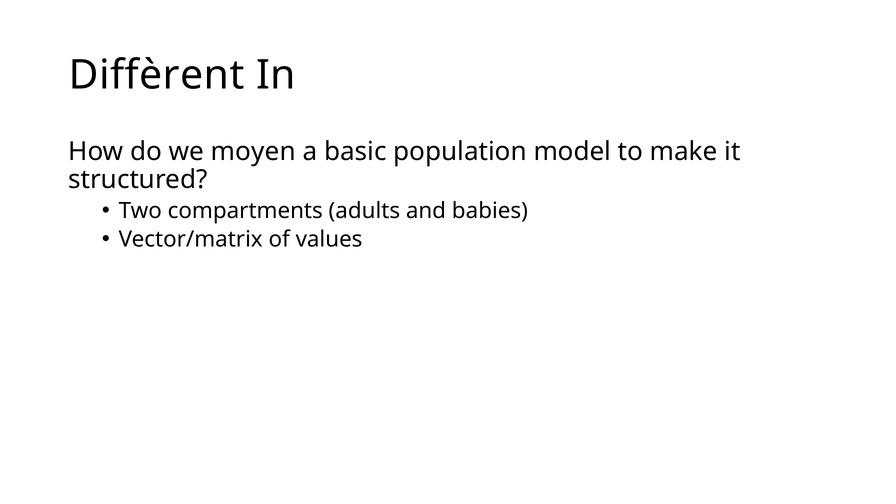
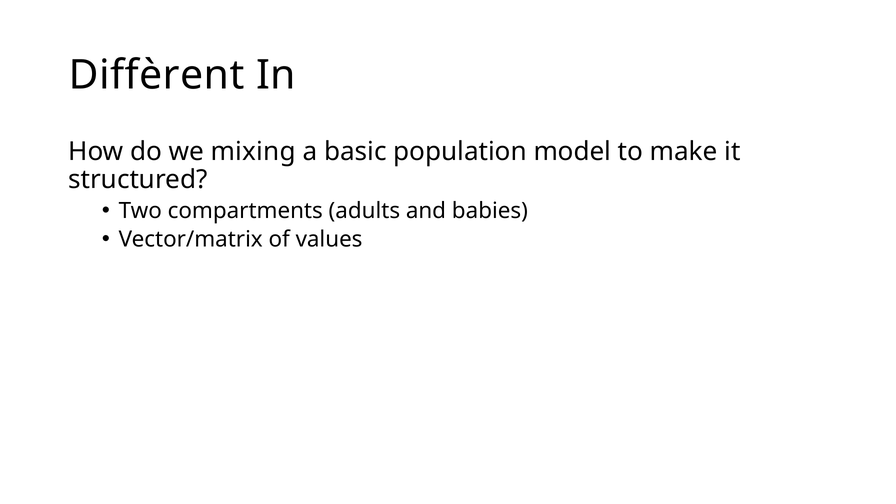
moyen: moyen -> mixing (253, 151)
